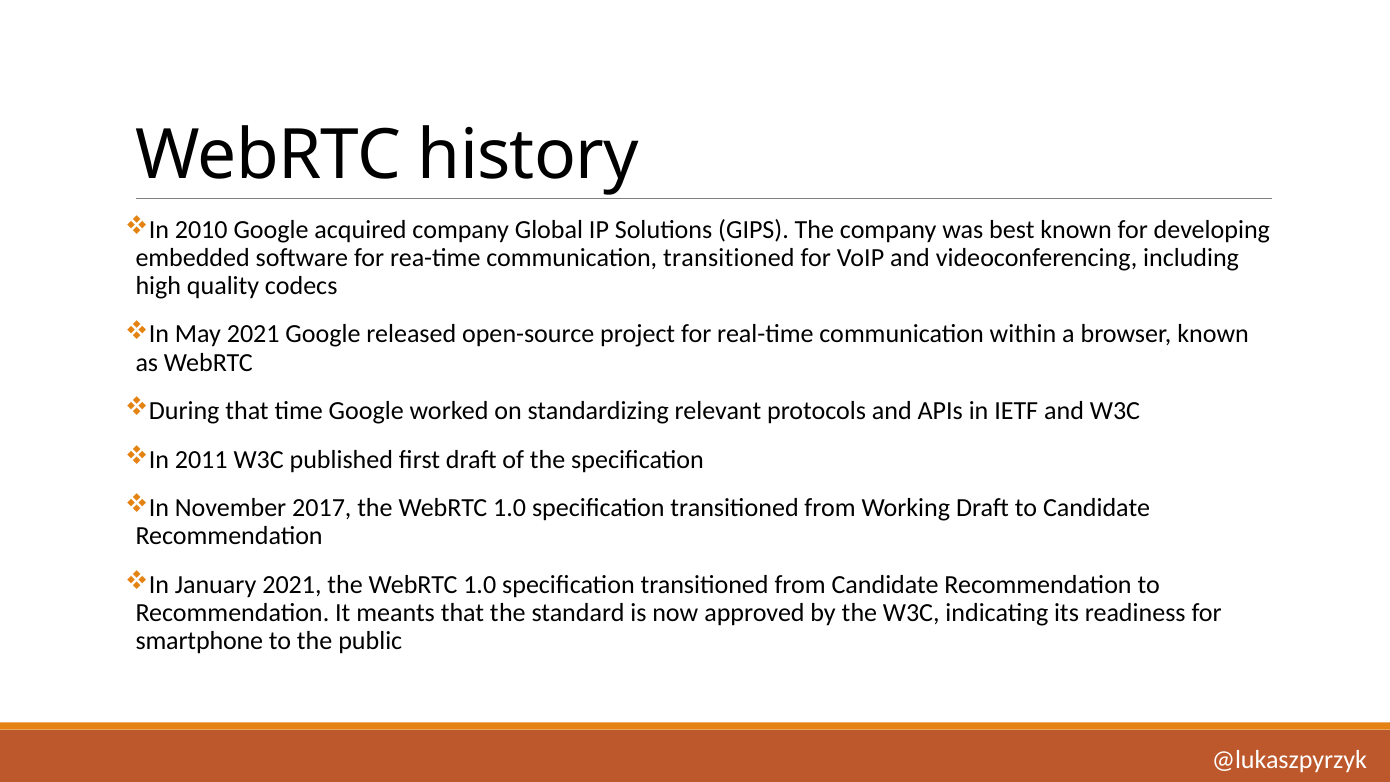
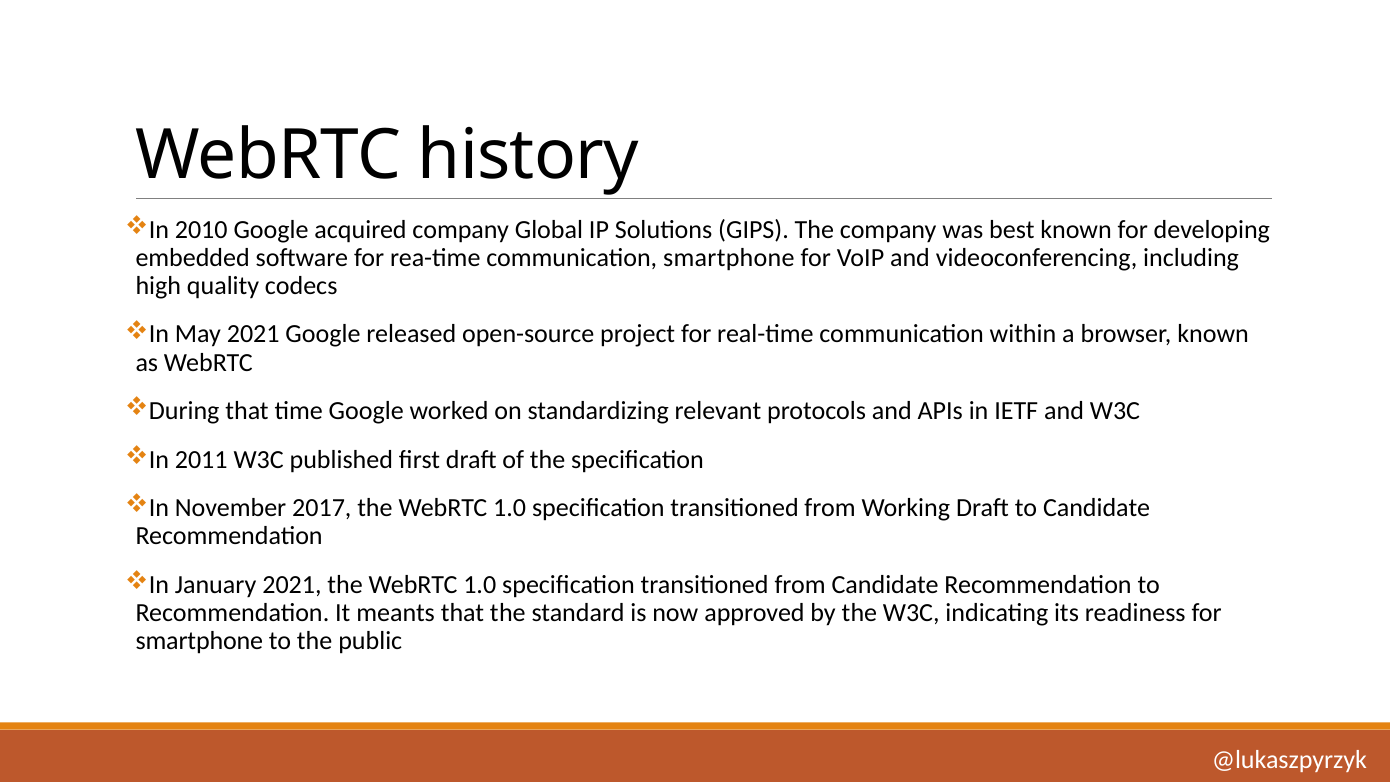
communication transitioned: transitioned -> smartphone (729, 258)
